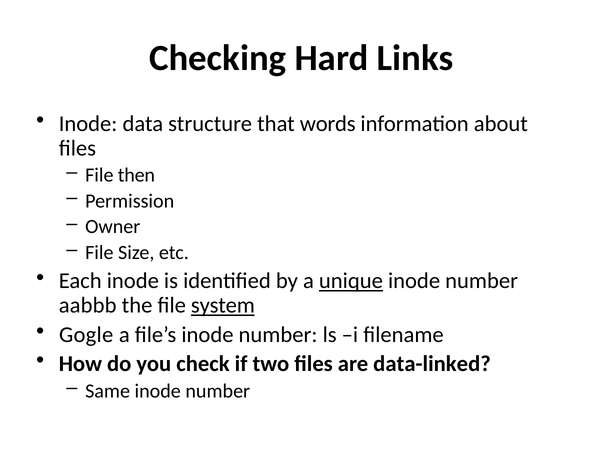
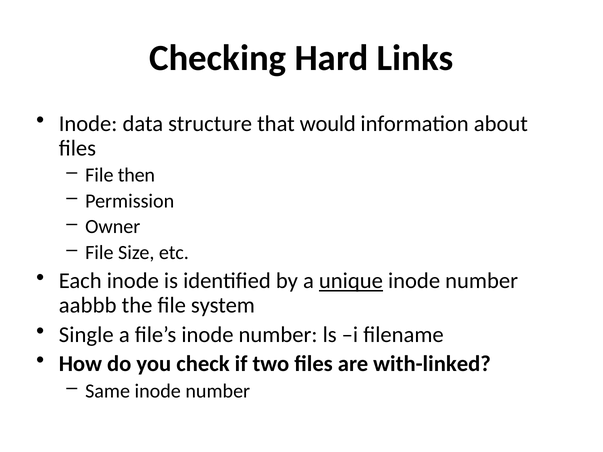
words: words -> would (328, 124)
system underline: present -> none (223, 306)
Gogle: Gogle -> Single (86, 335)
data-linked: data-linked -> with-linked (432, 364)
